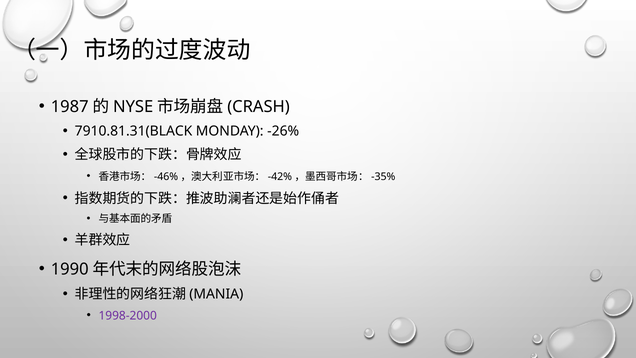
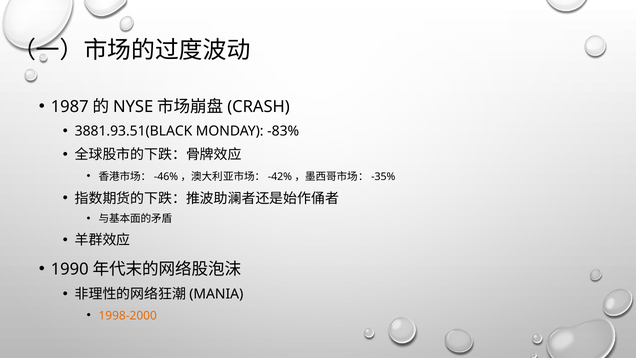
7910.81.31(BLACK: 7910.81.31(BLACK -> 3881.93.51(BLACK (133, 131)
-26%: -26% -> -83% (283, 131)
1998-2000 colour: purple -> orange (128, 316)
